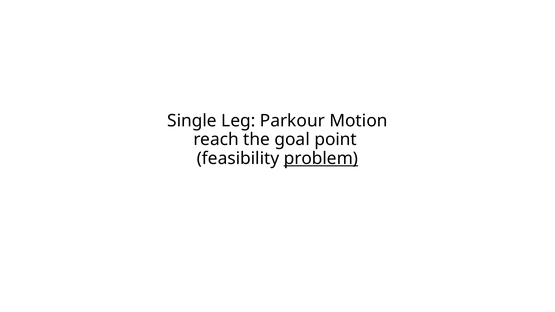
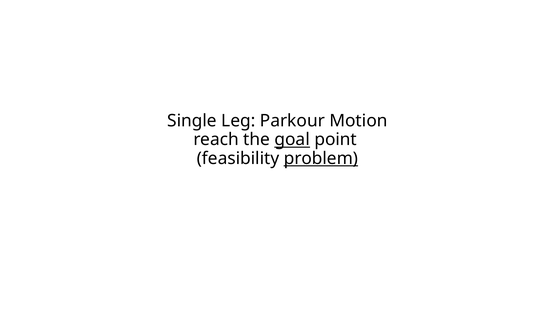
goal underline: none -> present (292, 140)
